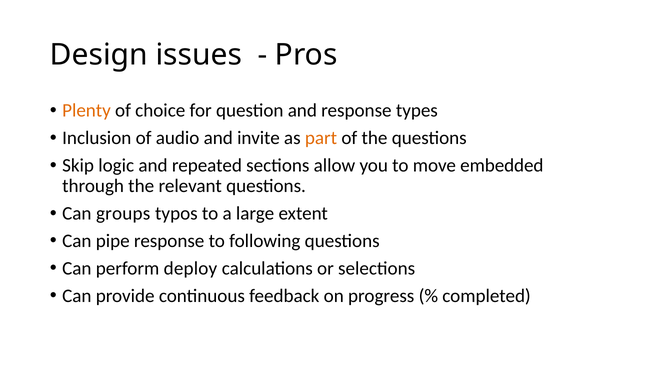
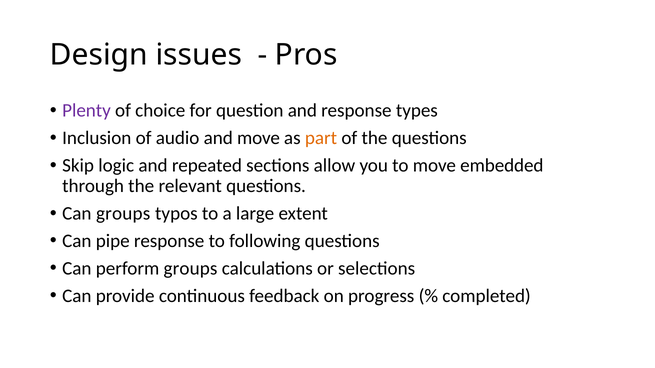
Plenty colour: orange -> purple (87, 111)
and invite: invite -> move (259, 138)
perform deploy: deploy -> groups (190, 269)
